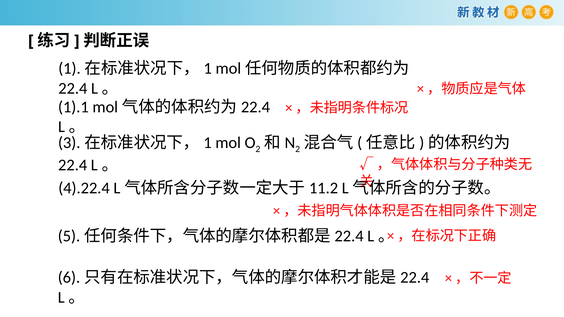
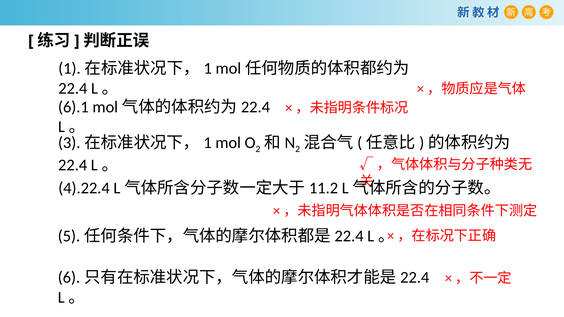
1).1: 1).1 -> 6).1 (73, 107)
